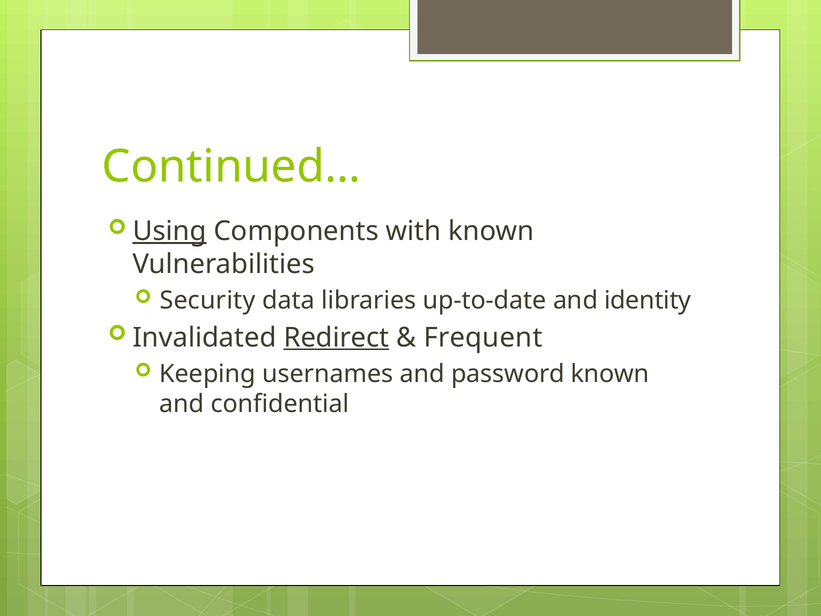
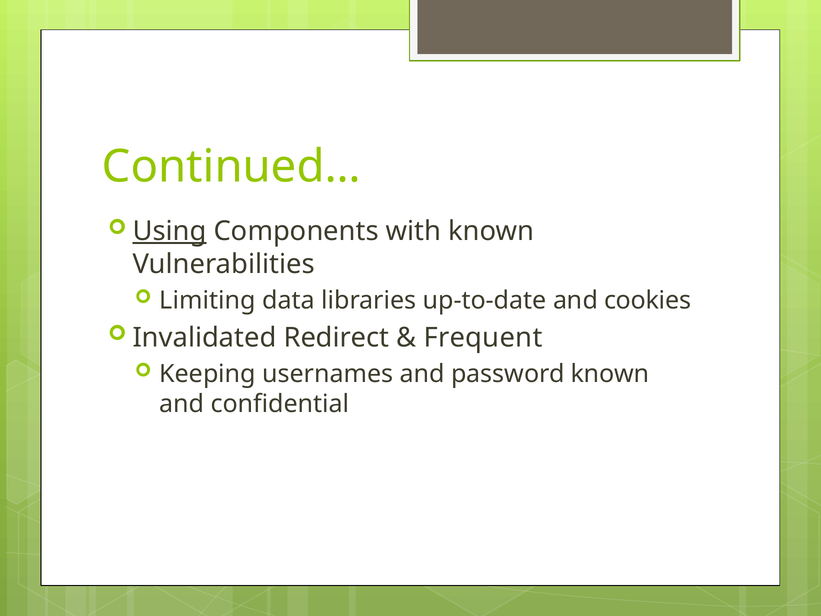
Security: Security -> Limiting (208, 300)
identity: identity -> cookies (648, 300)
Redirect underline: present -> none (336, 337)
